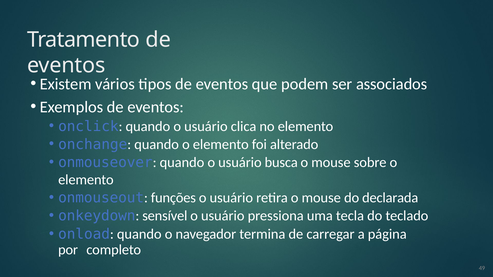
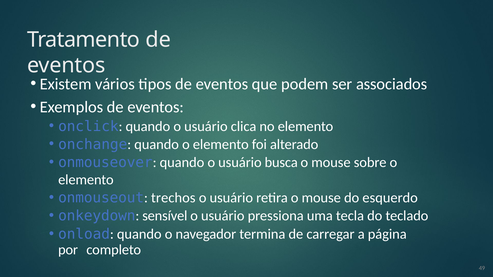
funções: funções -> trechos (173, 198)
declarada: declarada -> esquerdo (390, 198)
